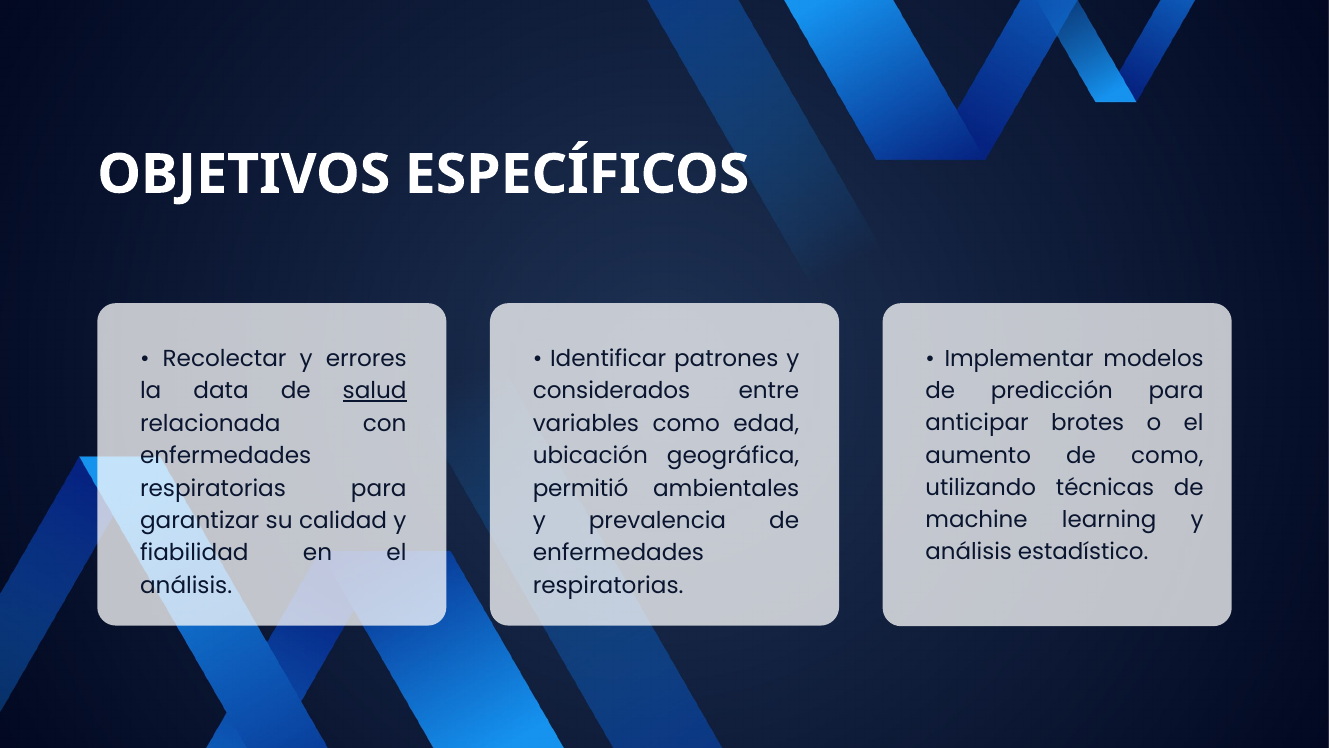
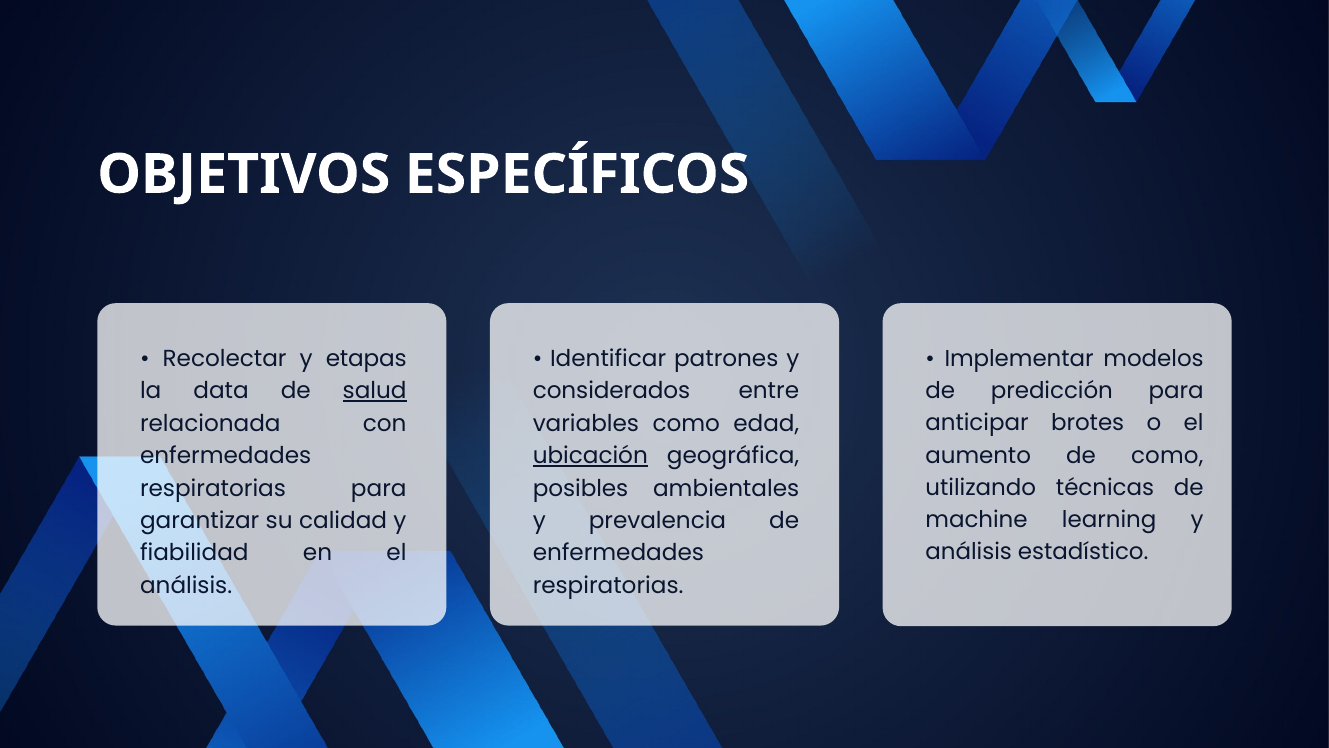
errores: errores -> etapas (366, 358)
ubicación underline: none -> present (590, 456)
permitió: permitió -> posibles (581, 488)
